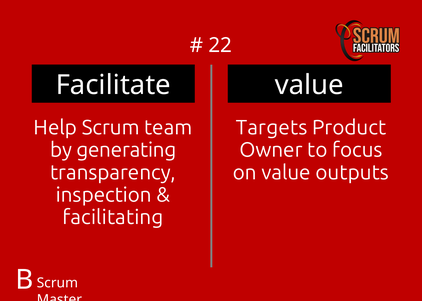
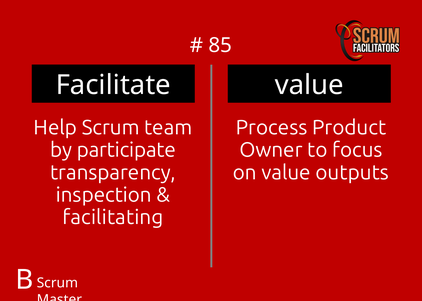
22: 22 -> 85 (220, 45)
Targets: Targets -> Process (272, 128)
generating: generating -> participate (126, 150)
